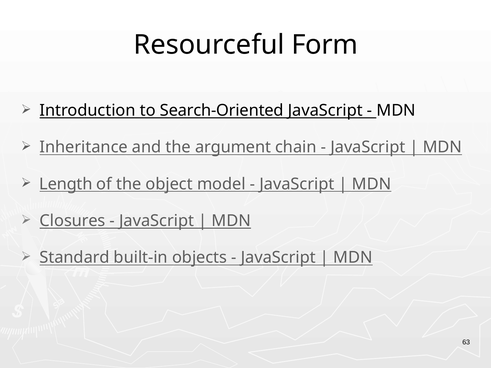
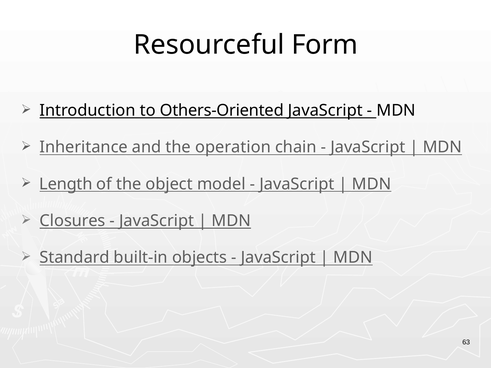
Search-Oriented: Search-Oriented -> Others-Oriented (222, 111)
argument: argument -> operation (233, 147)
